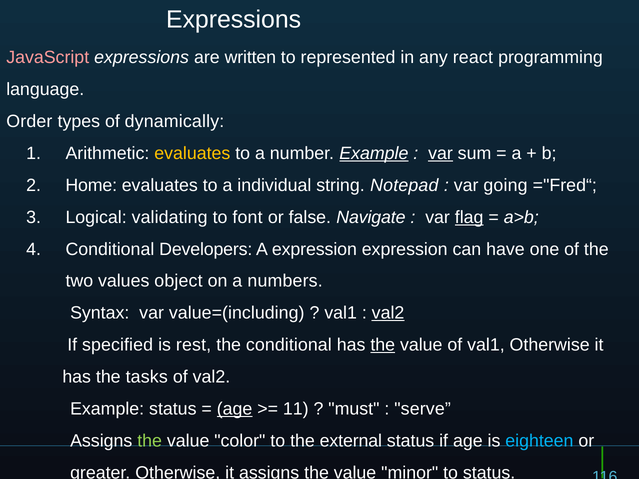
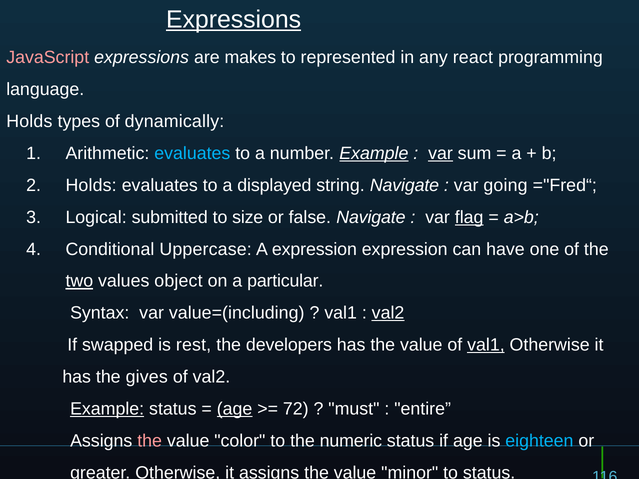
Expressions underline: none -> present (234, 20)
written: written -> makes (250, 58)
Order: Order -> Holds (29, 122)
evaluates colour: yellow -> light blue (192, 153)
Home: Home -> Holds (91, 185)
individual: individual -> displayed (274, 185)
string Notepad: Notepad -> Navigate (404, 185)
validating: validating -> submitted (170, 217)
font: font -> size (248, 217)
Developers: Developers -> Uppercase (206, 249)
two underline: none -> present (79, 281)
numbers: numbers -> particular (285, 281)
specified: specified -> swapped (118, 345)
the conditional: conditional -> developers (289, 345)
the underline: present -> none (383, 345)
val1 underline: none -> present (486, 345)
tasks: tasks -> gives (147, 377)
Example underline: none -> present (107, 409)
11: 11 -> 72 (296, 409)
serve: serve -> entire (423, 409)
the colour: light green -> pink (150, 441)
external: external -> numeric (351, 441)
